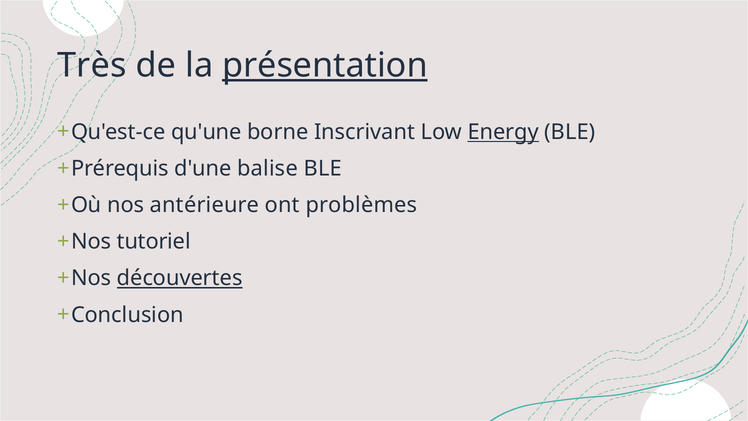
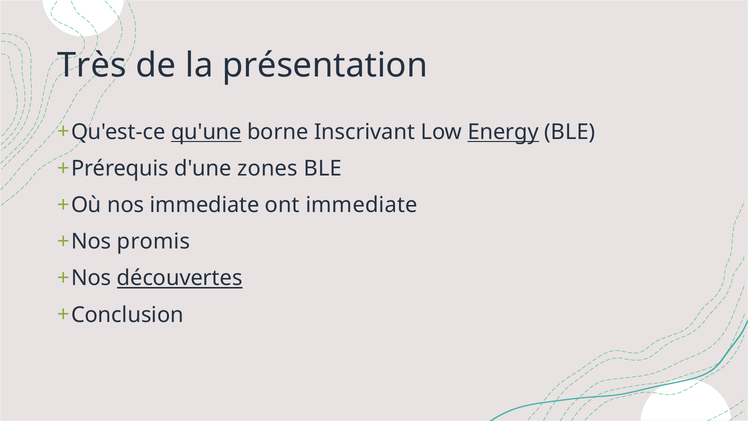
présentation underline: present -> none (325, 65)
qu'une underline: none -> present (206, 132)
balise: balise -> zones (268, 169)
nos antérieure: antérieure -> immediate (205, 205)
ont problèmes: problèmes -> immediate (362, 205)
tutoriel: tutoriel -> promis (154, 242)
